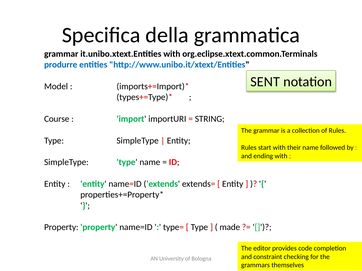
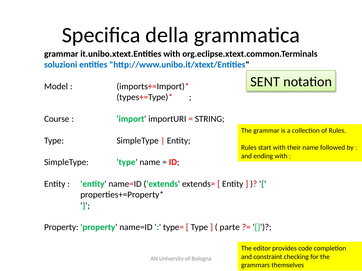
produrre: produrre -> soluzioni (61, 65)
made: made -> parte (230, 228)
